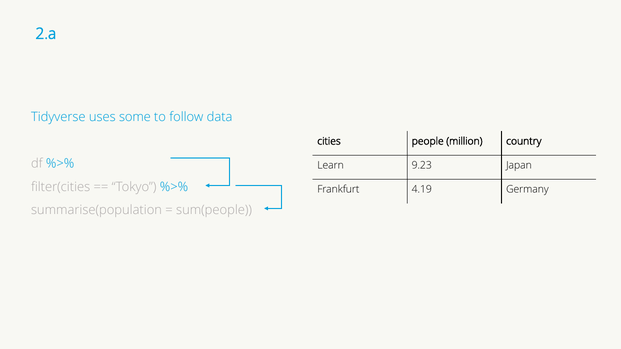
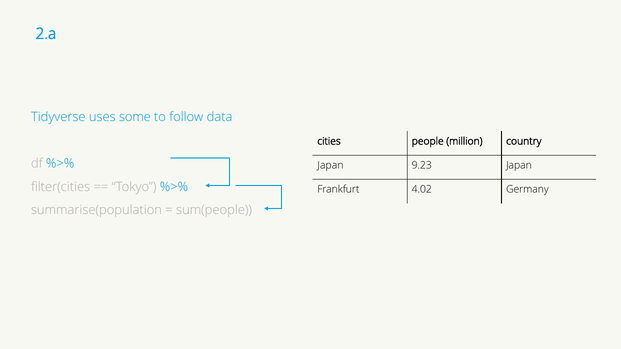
Learn: Learn -> Japan (330, 165)
4.19: 4.19 -> 4.02 (422, 189)
